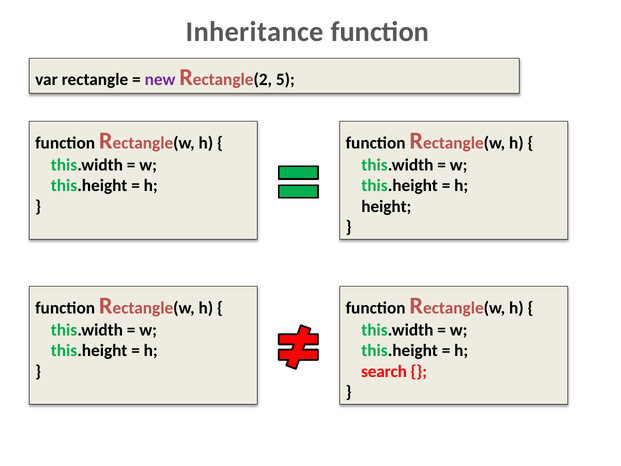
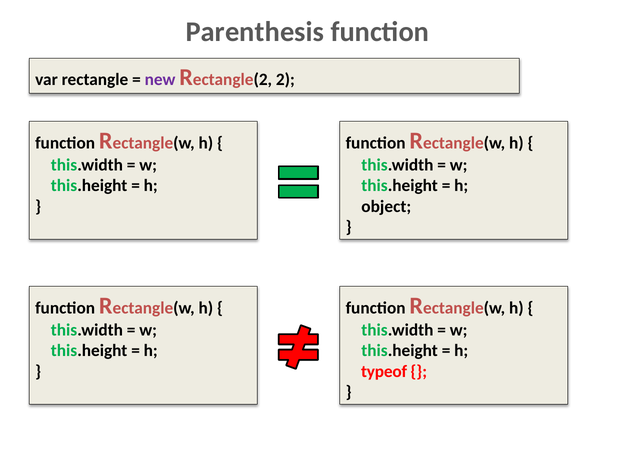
Inheritance: Inheritance -> Parenthesis (255, 32)
5: 5 -> 2 (285, 80)
height: height -> object (386, 206)
search: search -> typeof (384, 371)
